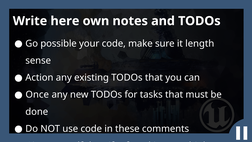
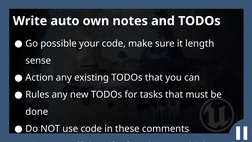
here: here -> auto (65, 21)
Once: Once -> Rules (37, 94)
